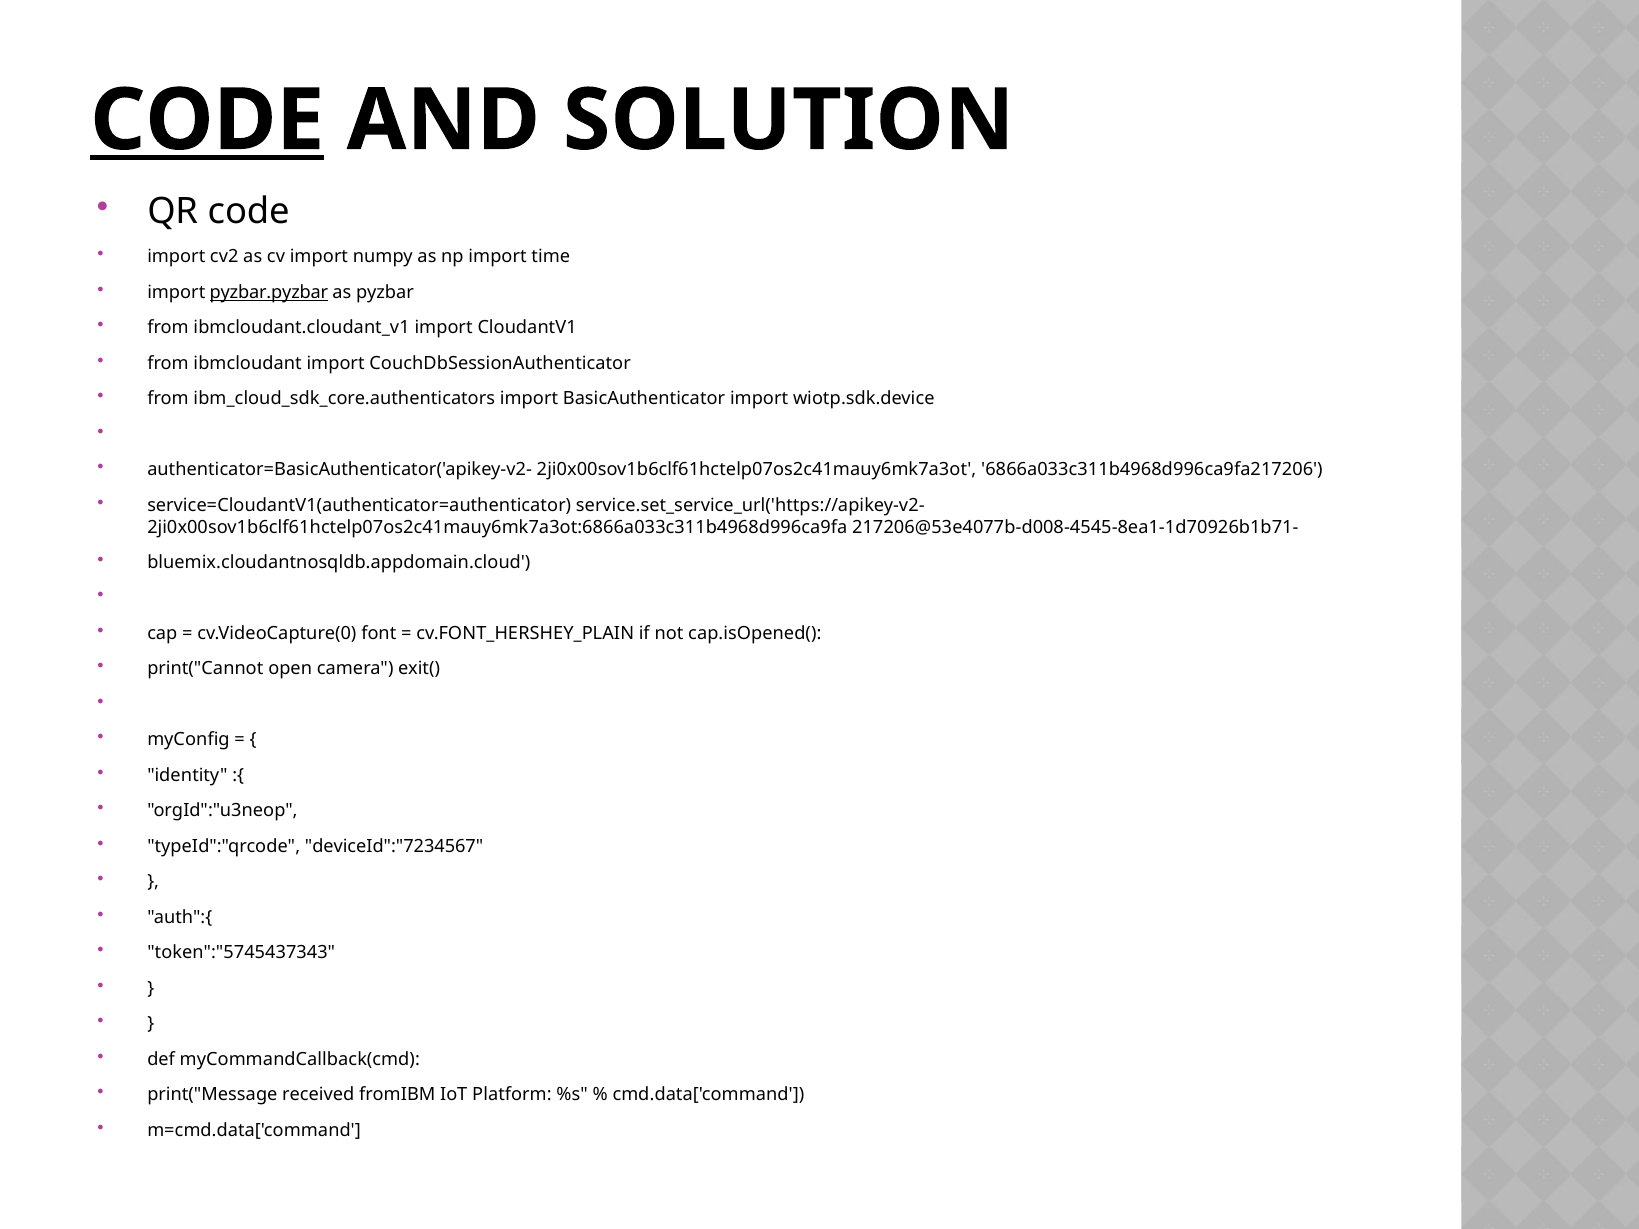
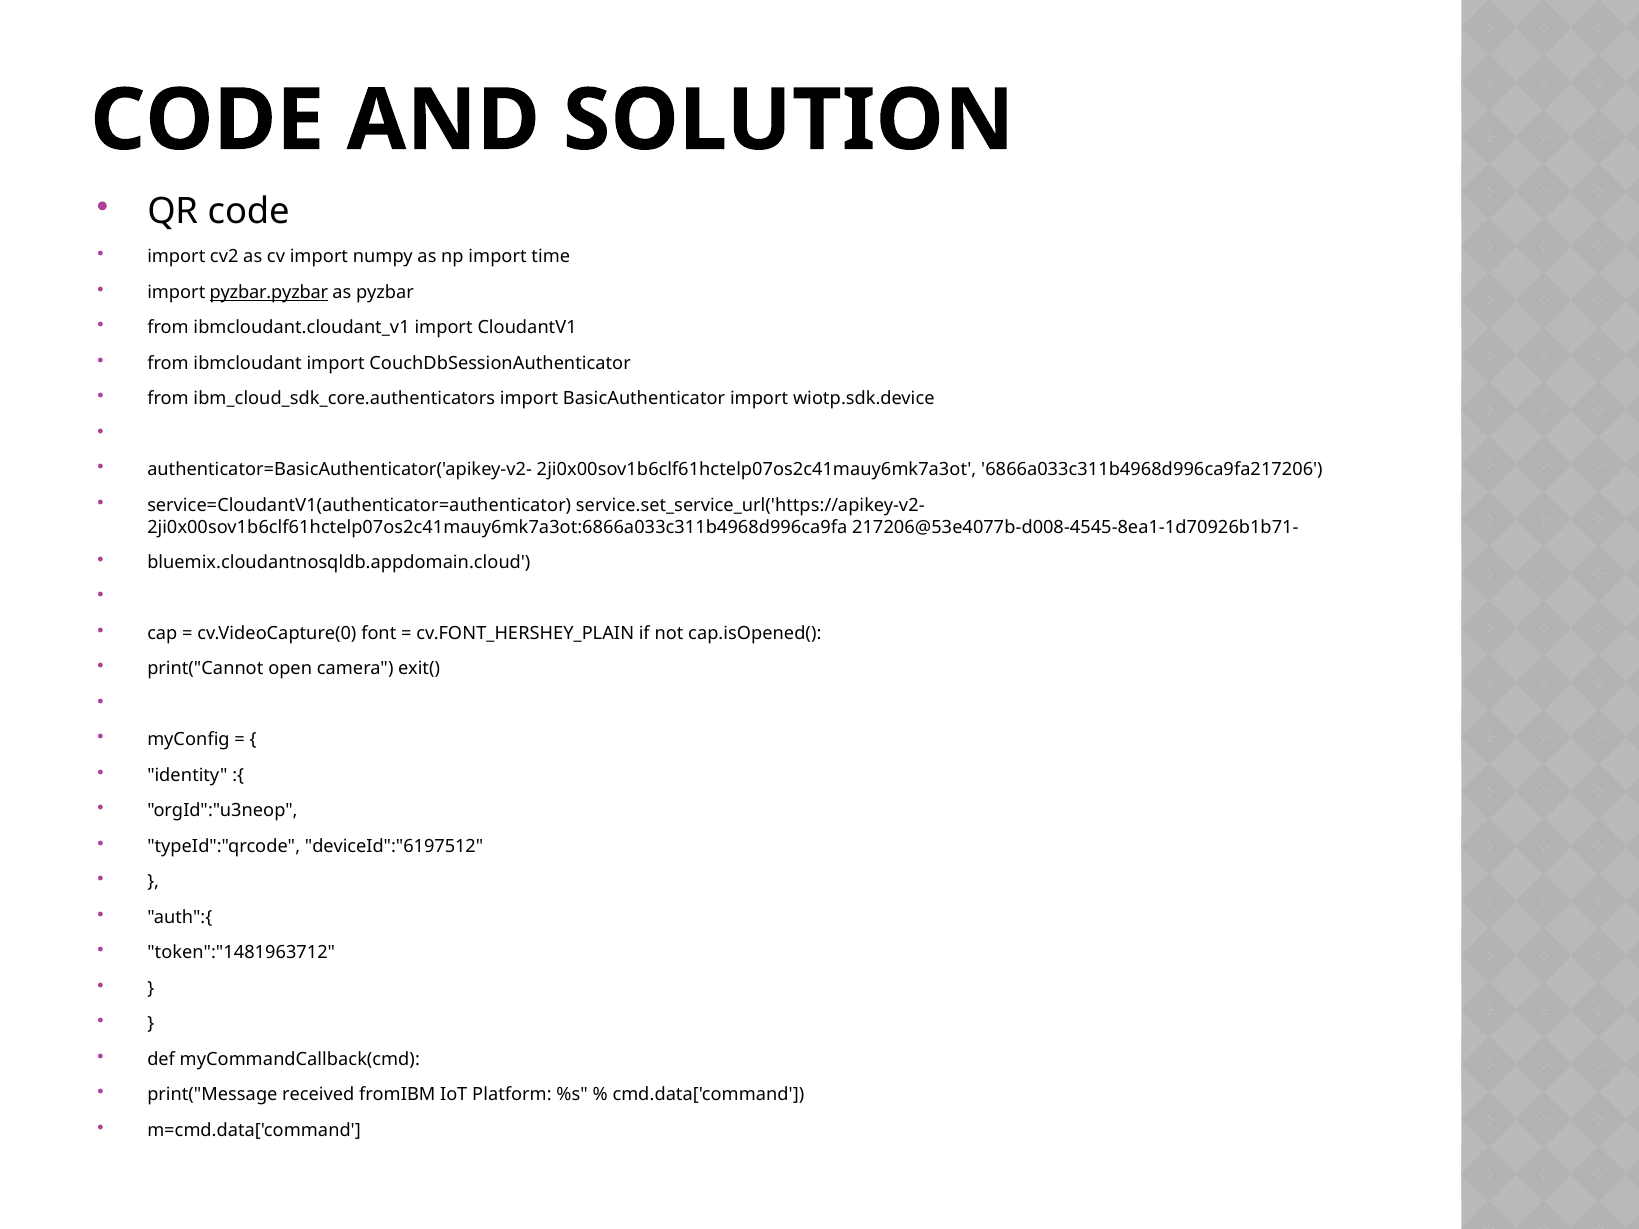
CODE underline: present -> none (207, 121)
deviceId":"7234567: deviceId":"7234567 -> deviceId":"6197512 (394, 847)
token":"5745437343: token":"5745437343 -> token":"1481963712 (241, 953)
